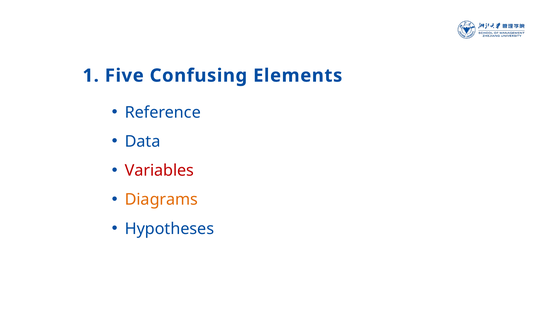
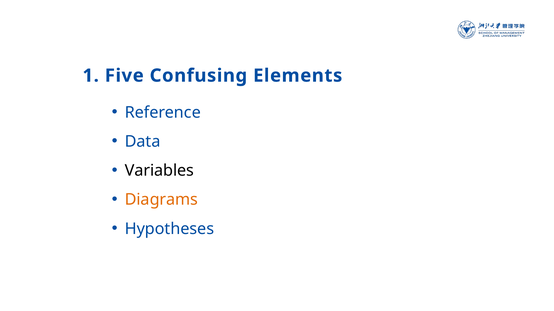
Variables colour: red -> black (159, 171)
